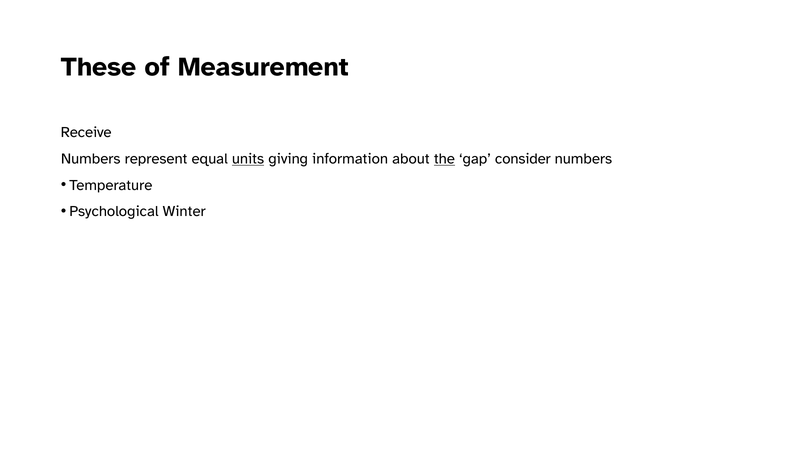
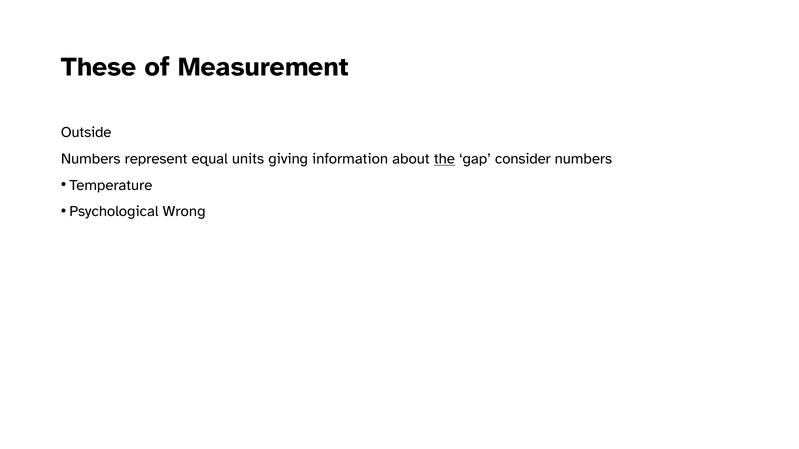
Receive: Receive -> Outside (86, 133)
units underline: present -> none (248, 159)
Winter: Winter -> Wrong (184, 212)
